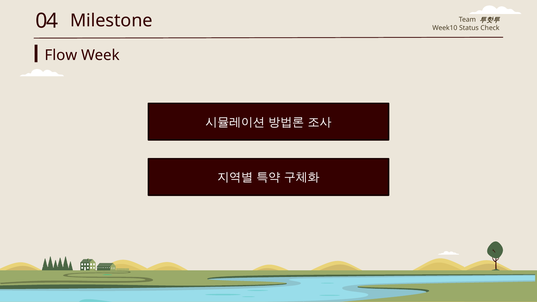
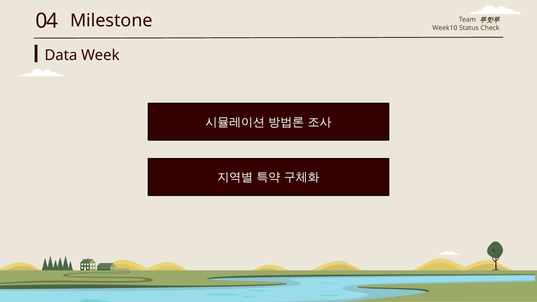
Flow: Flow -> Data (61, 55)
